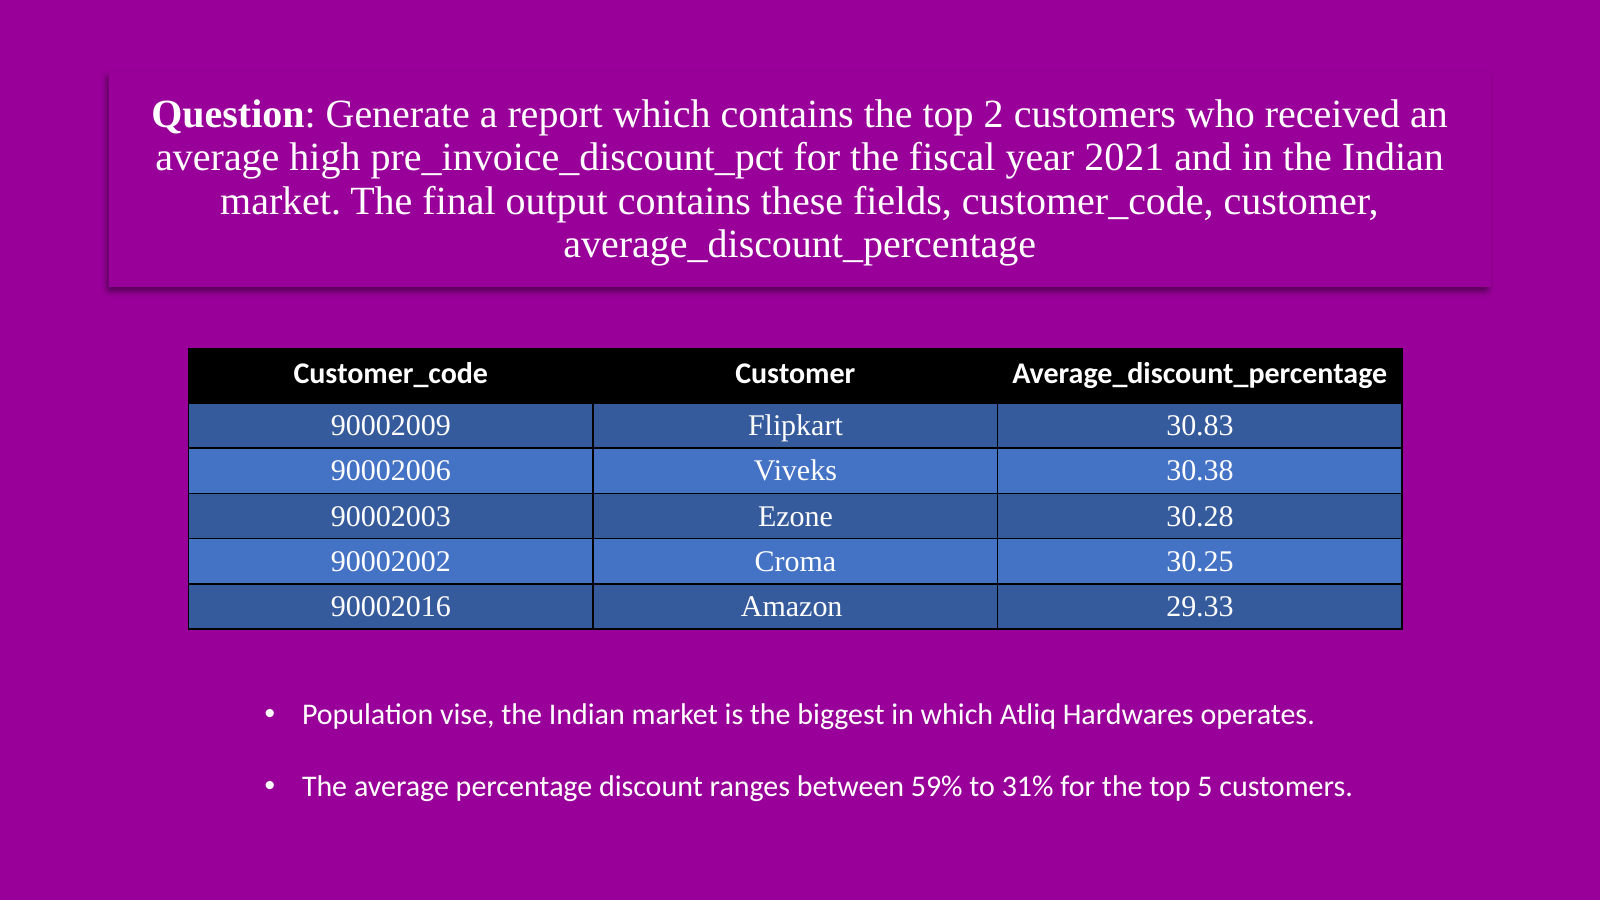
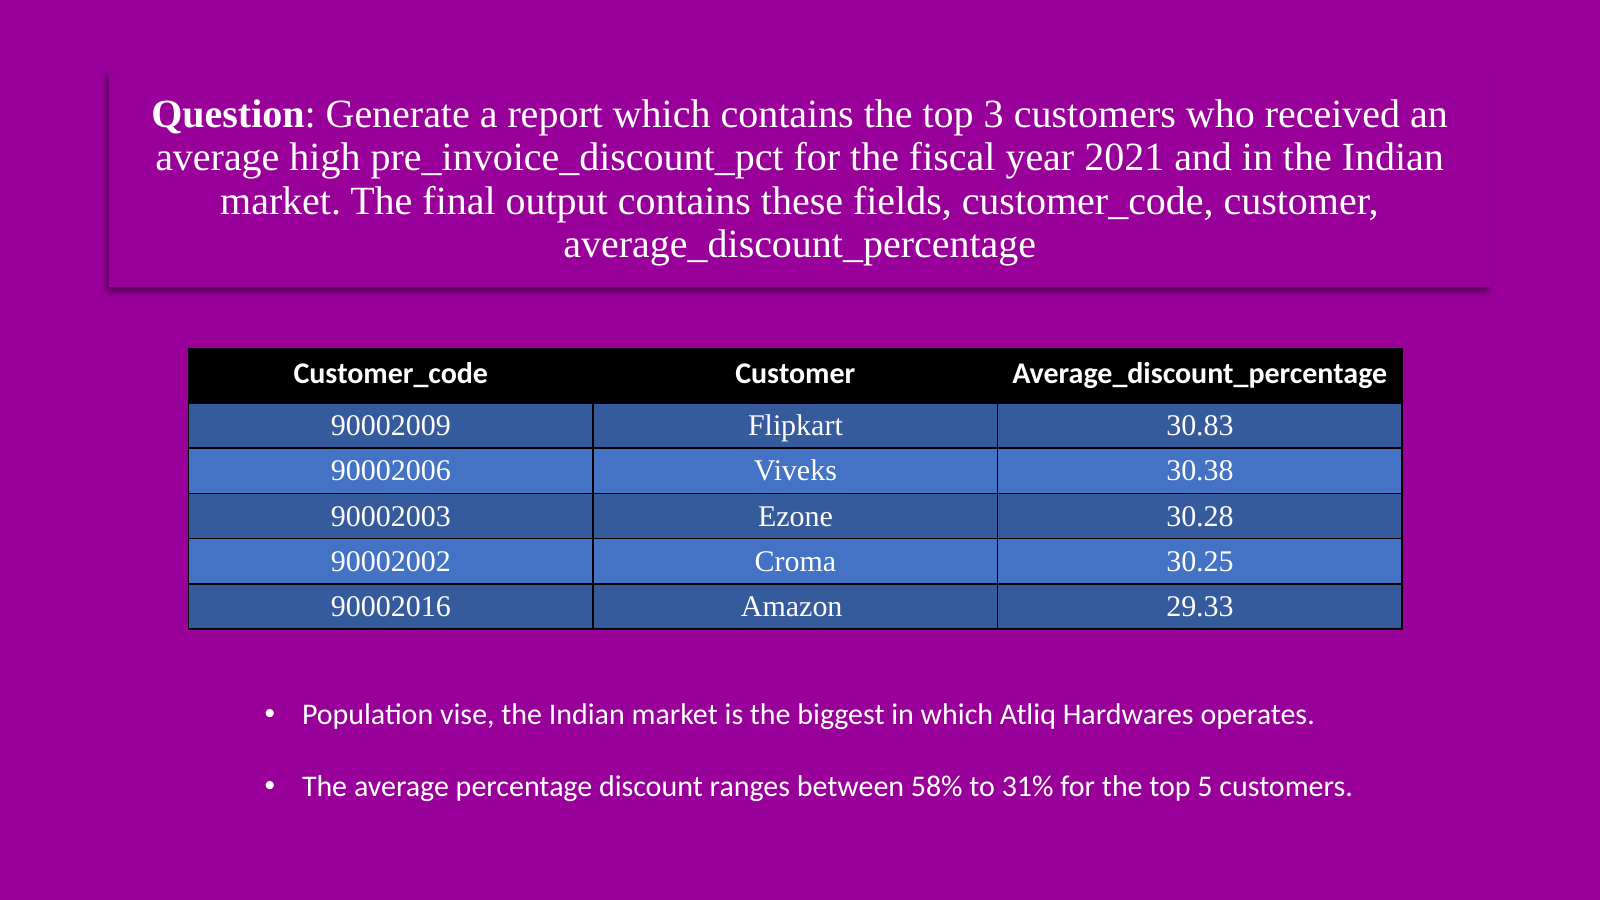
2: 2 -> 3 (994, 115)
59%: 59% -> 58% (937, 787)
